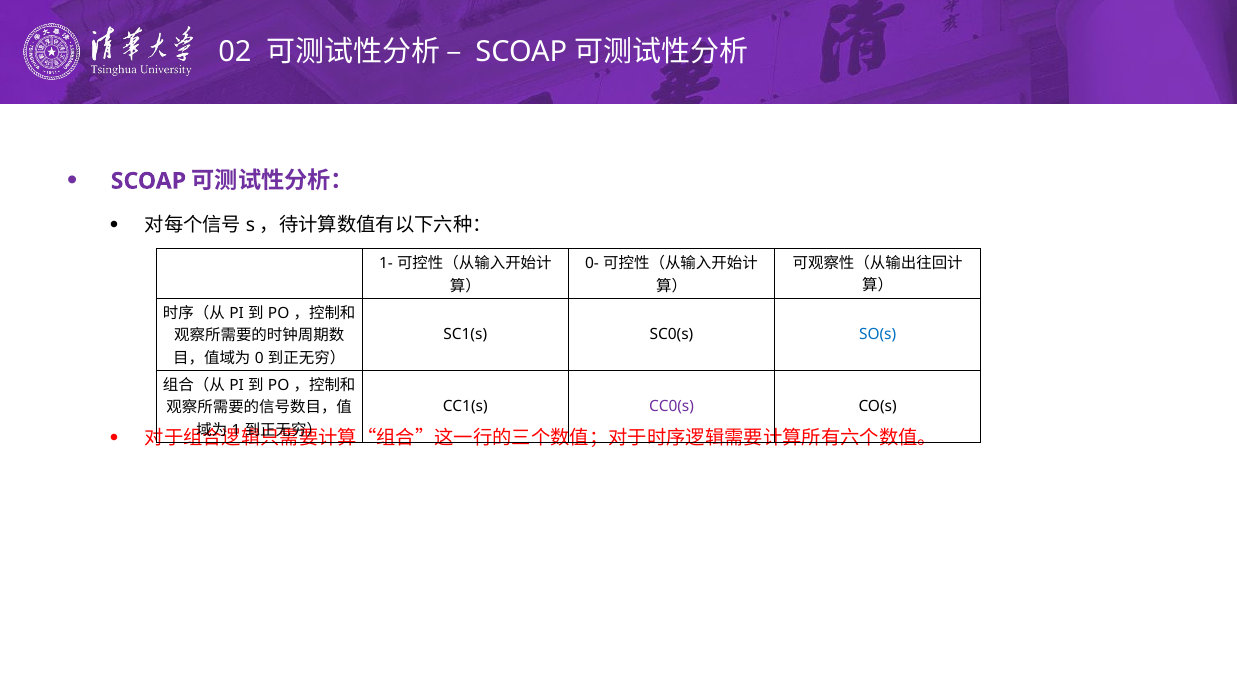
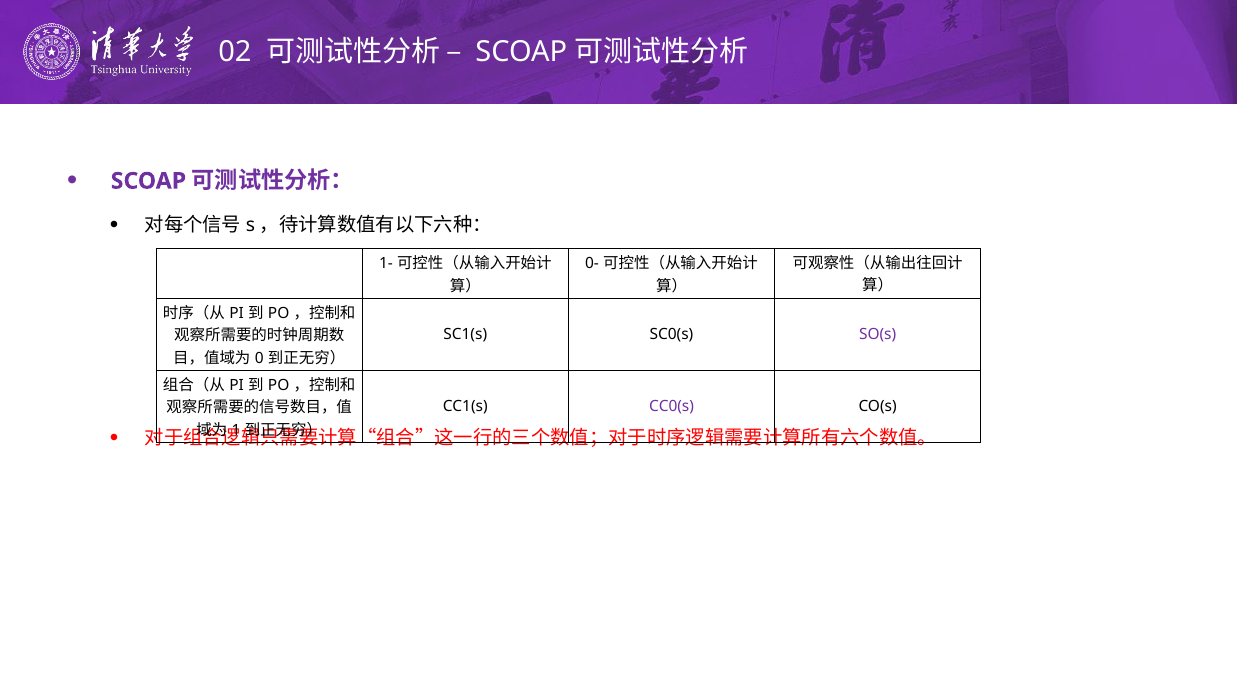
SO(s colour: blue -> purple (878, 335)
